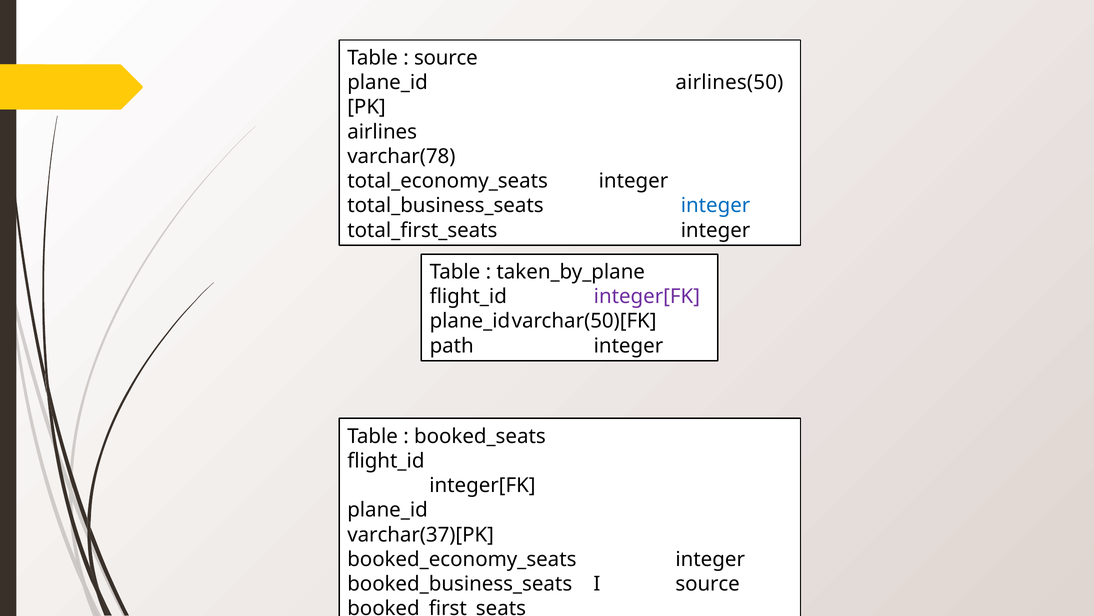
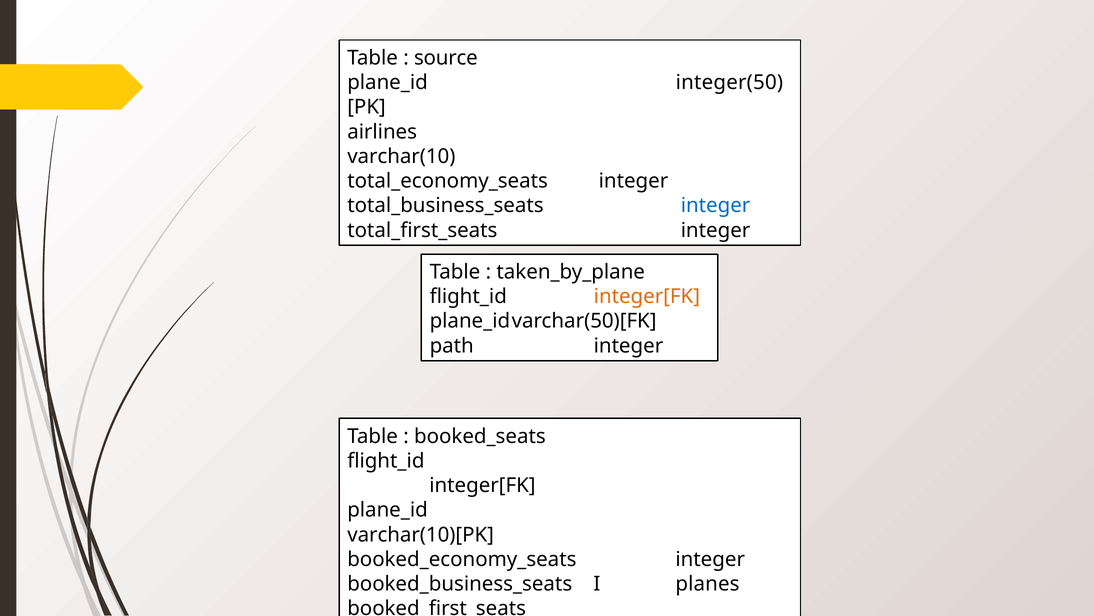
airlines(50: airlines(50 -> integer(50 (729, 82)
varchar(78: varchar(78 -> varchar(10 (401, 156)
integer[FK colour: purple -> orange (647, 296)
varchar(37)[PK: varchar(37)[PK -> varchar(10)[PK (421, 534)
I source: source -> planes (708, 583)
